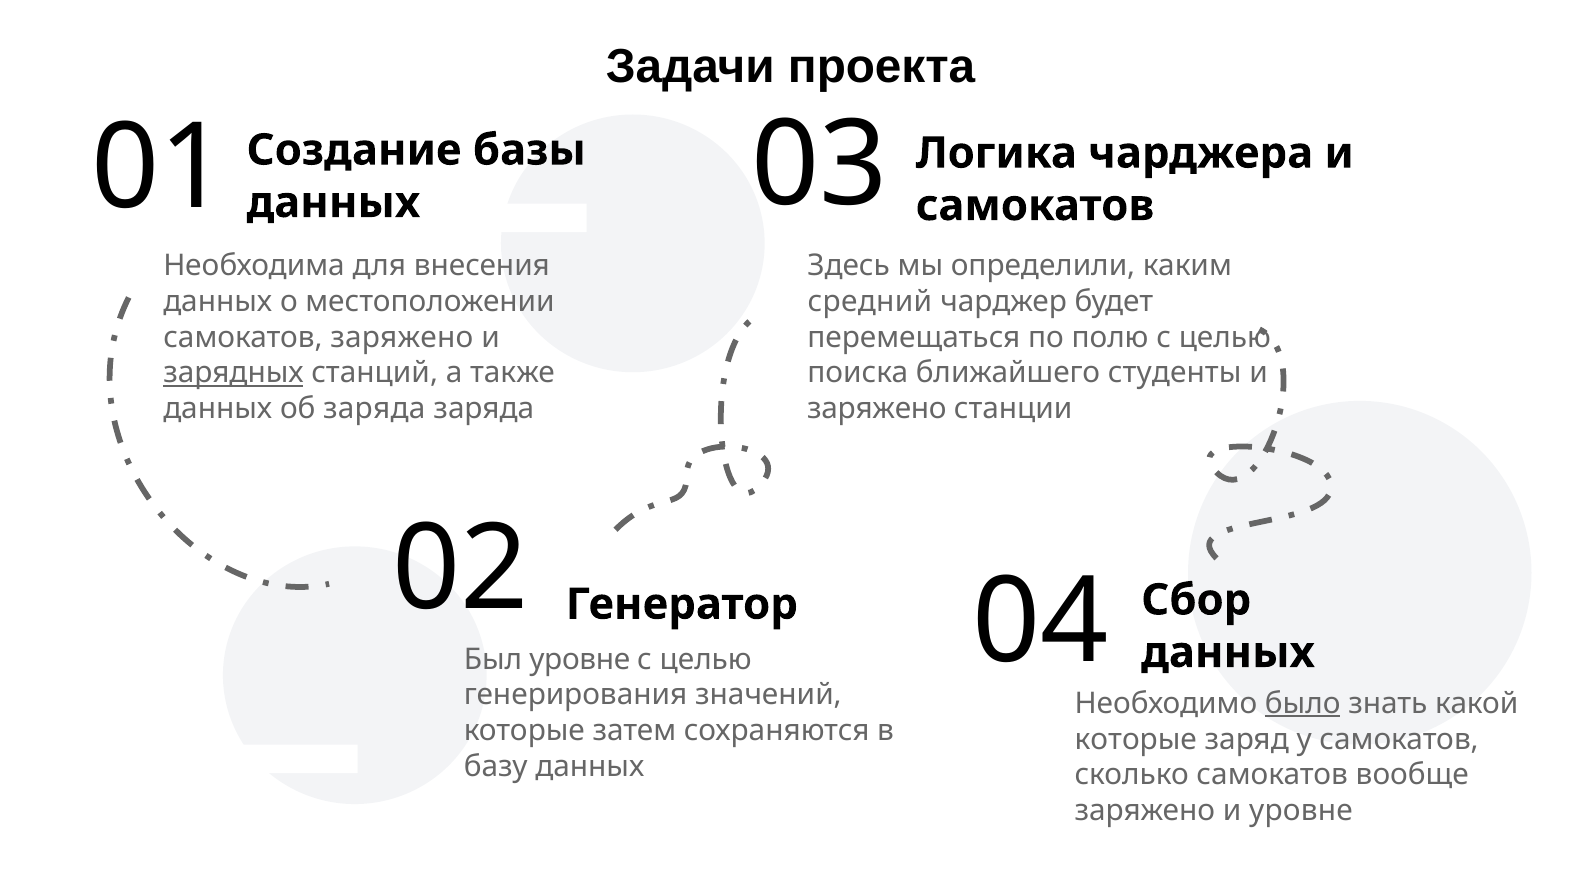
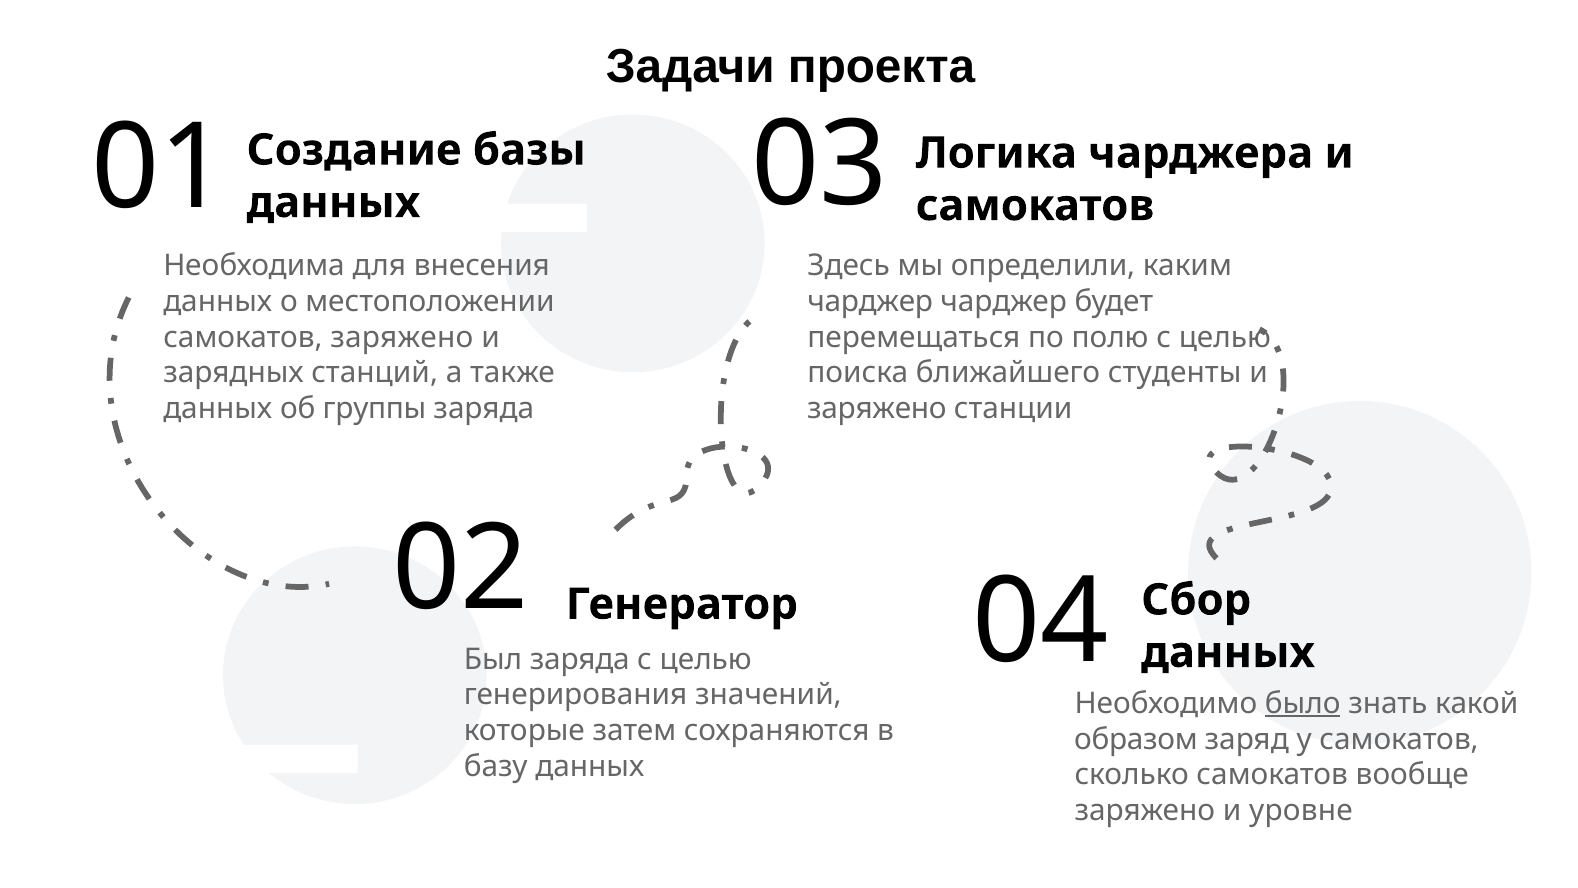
средний: средний -> чарджер (870, 301)
зарядных underline: present -> none (233, 373)
об заряда: заряда -> группы (375, 409)
Был уровне: уровне -> заряда (580, 659)
которые: которые -> образом (1136, 739)
